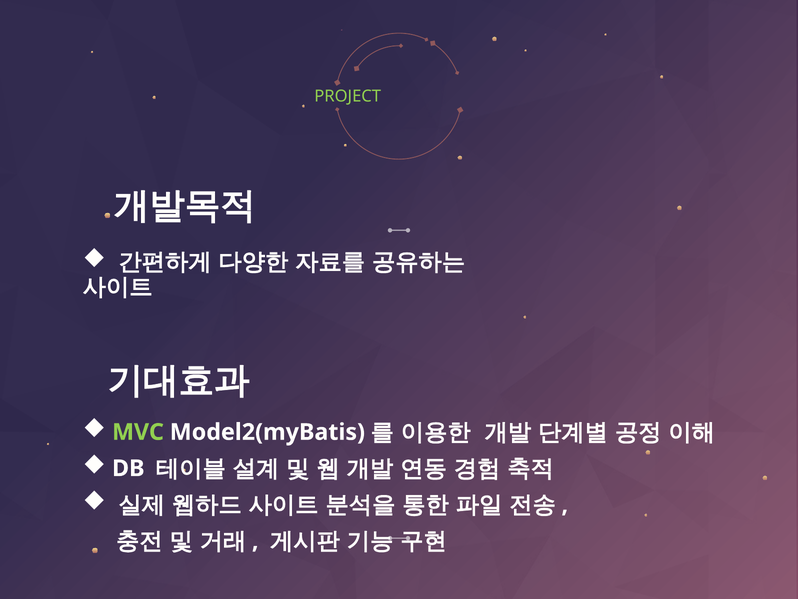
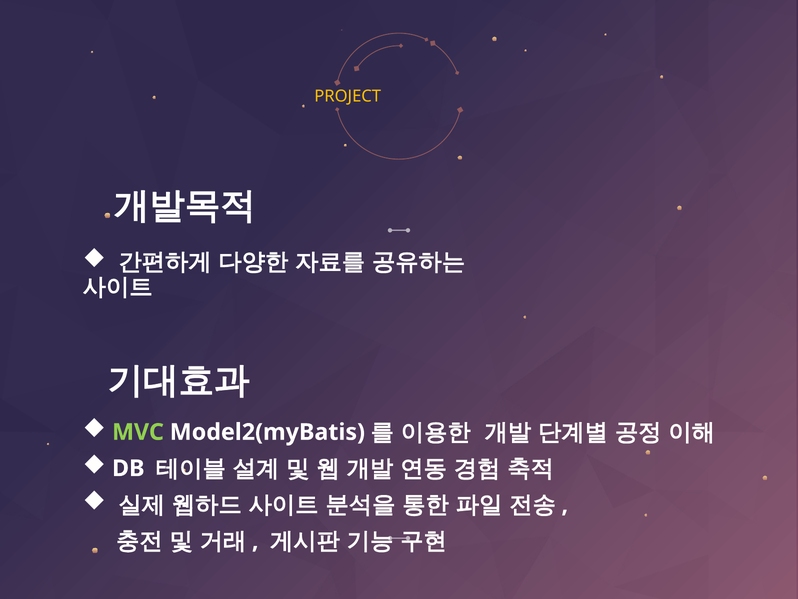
PROJECT colour: light green -> yellow (348, 96)
